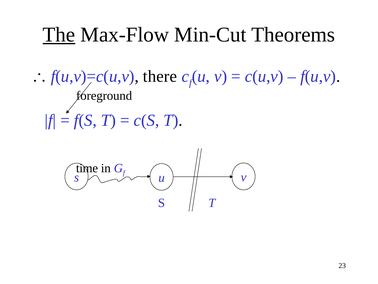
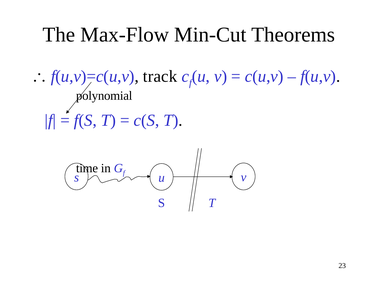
The underline: present -> none (59, 35)
there: there -> track (160, 76)
foreground: foreground -> polynomial (104, 95)
